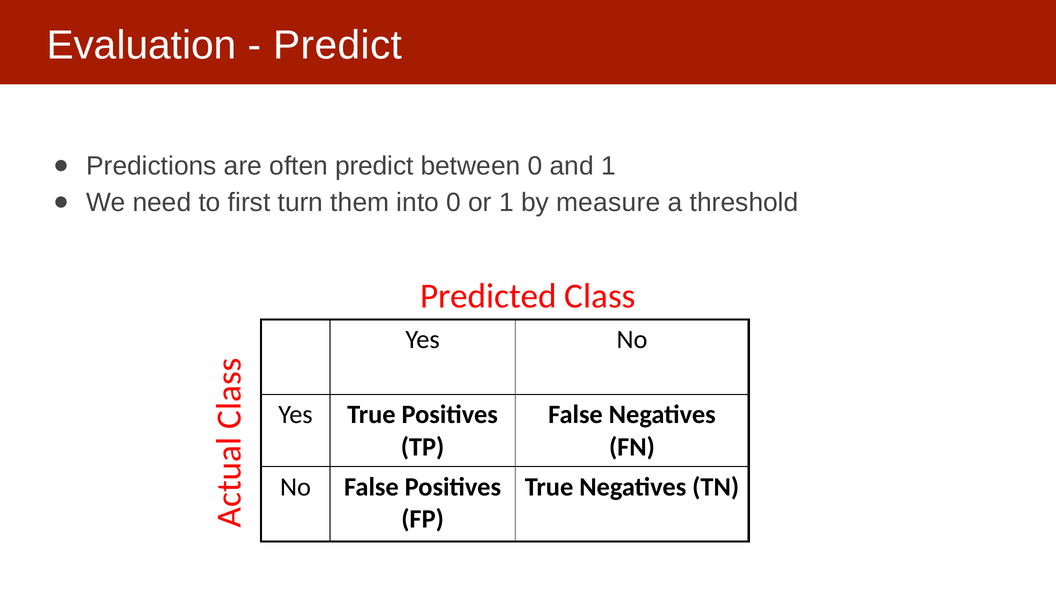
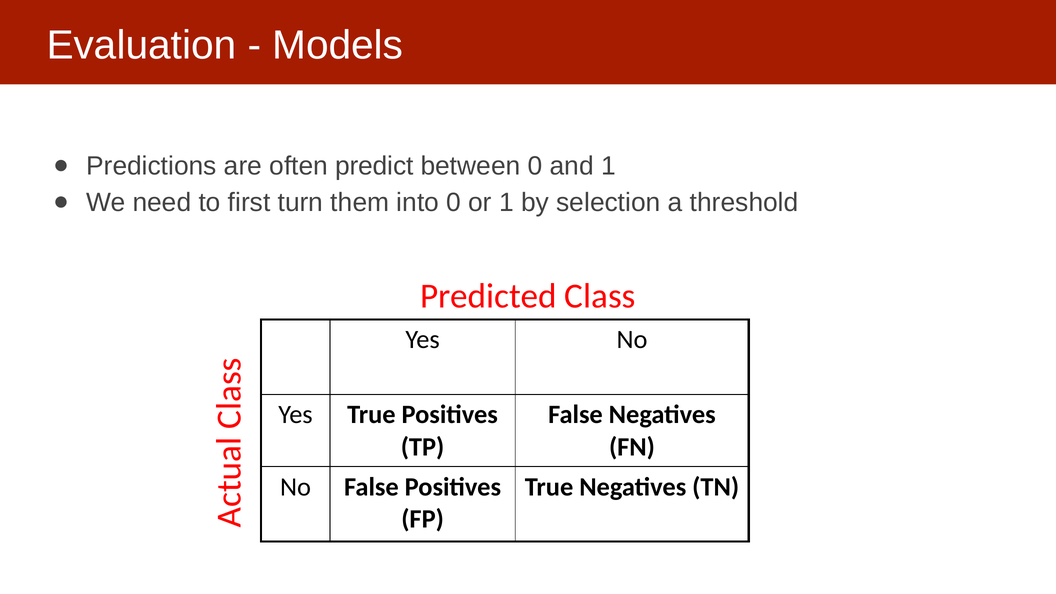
Predict: Predict -> Models (338, 45)
measure: measure -> selection (608, 203)
